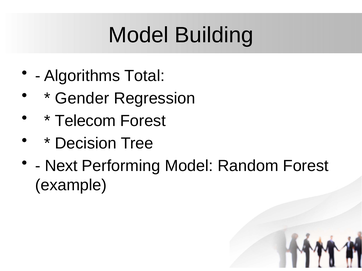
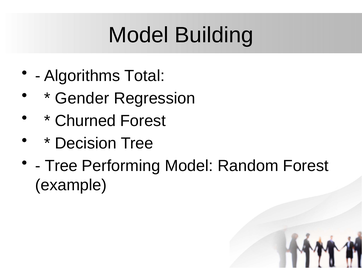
Telecom: Telecom -> Churned (85, 121)
Next: Next -> Tree (61, 166)
